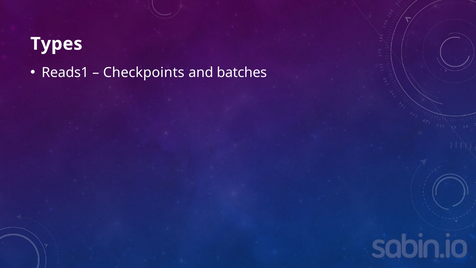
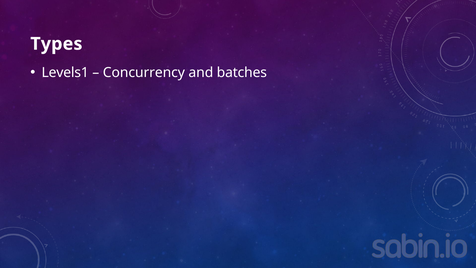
Reads1: Reads1 -> Levels1 (65, 73)
Checkpoints: Checkpoints -> Concurrency (144, 73)
